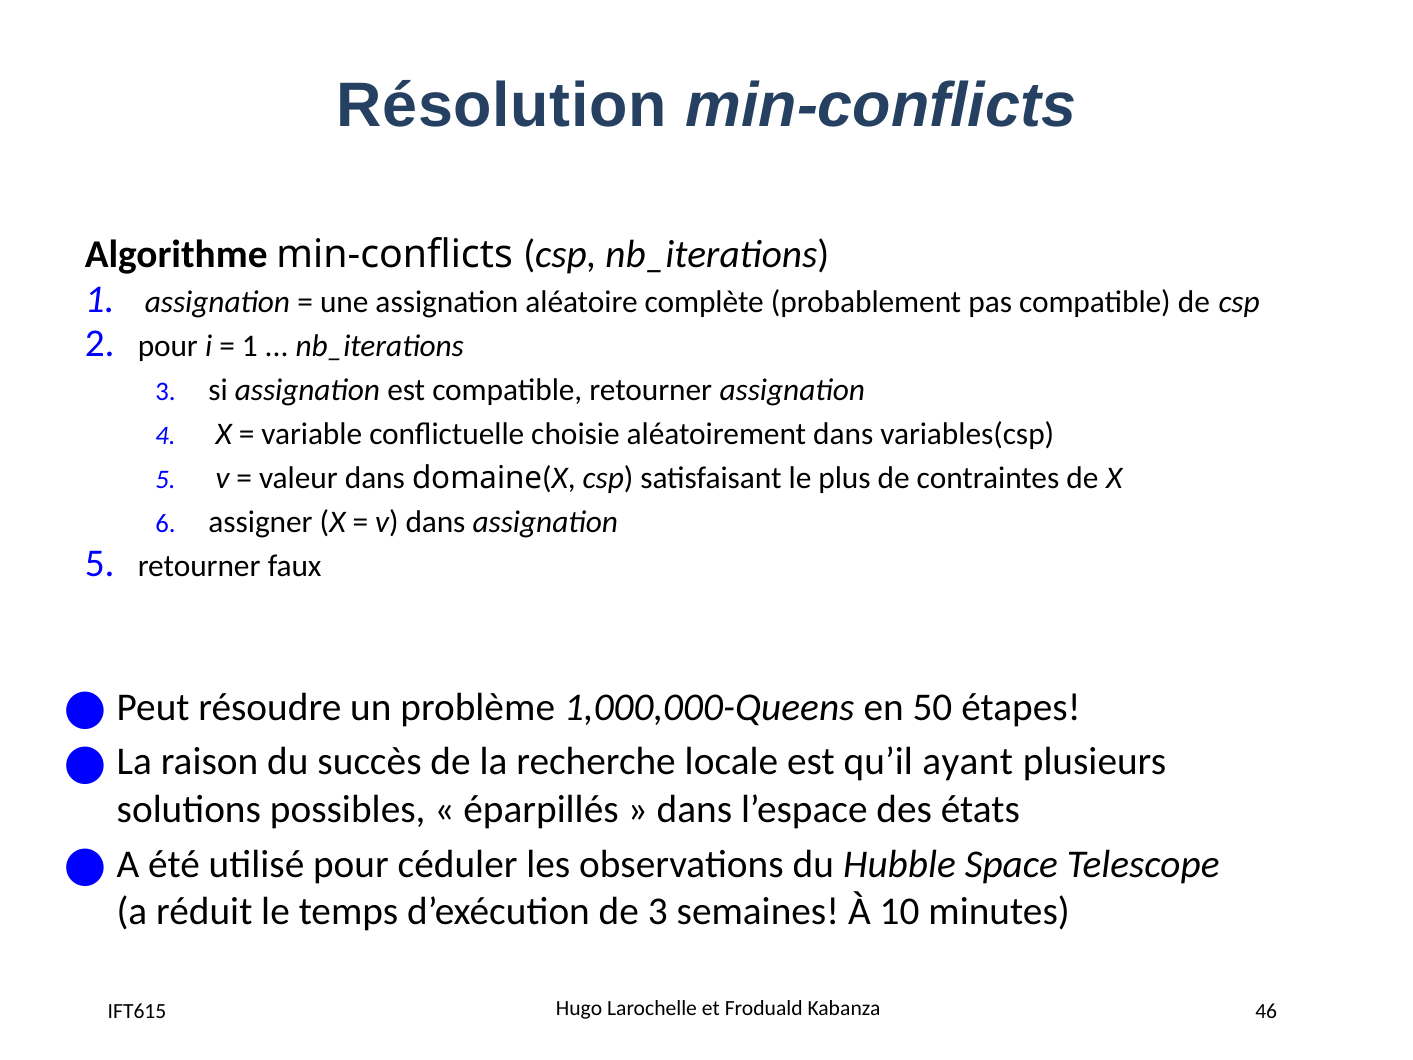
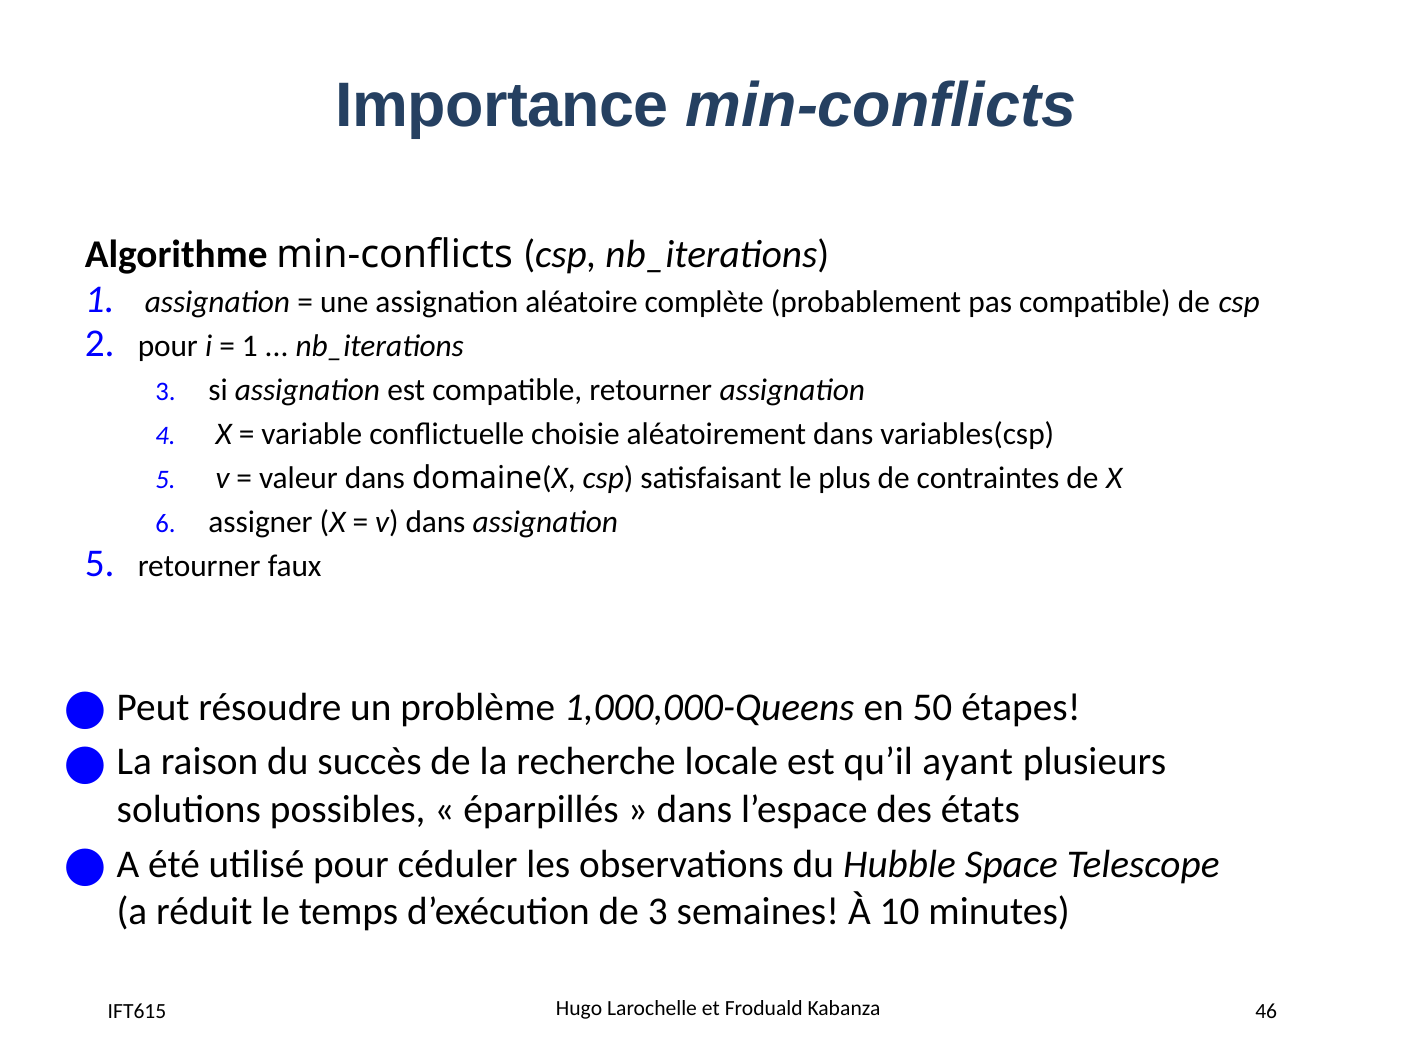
Résolution: Résolution -> Importance (502, 106)
